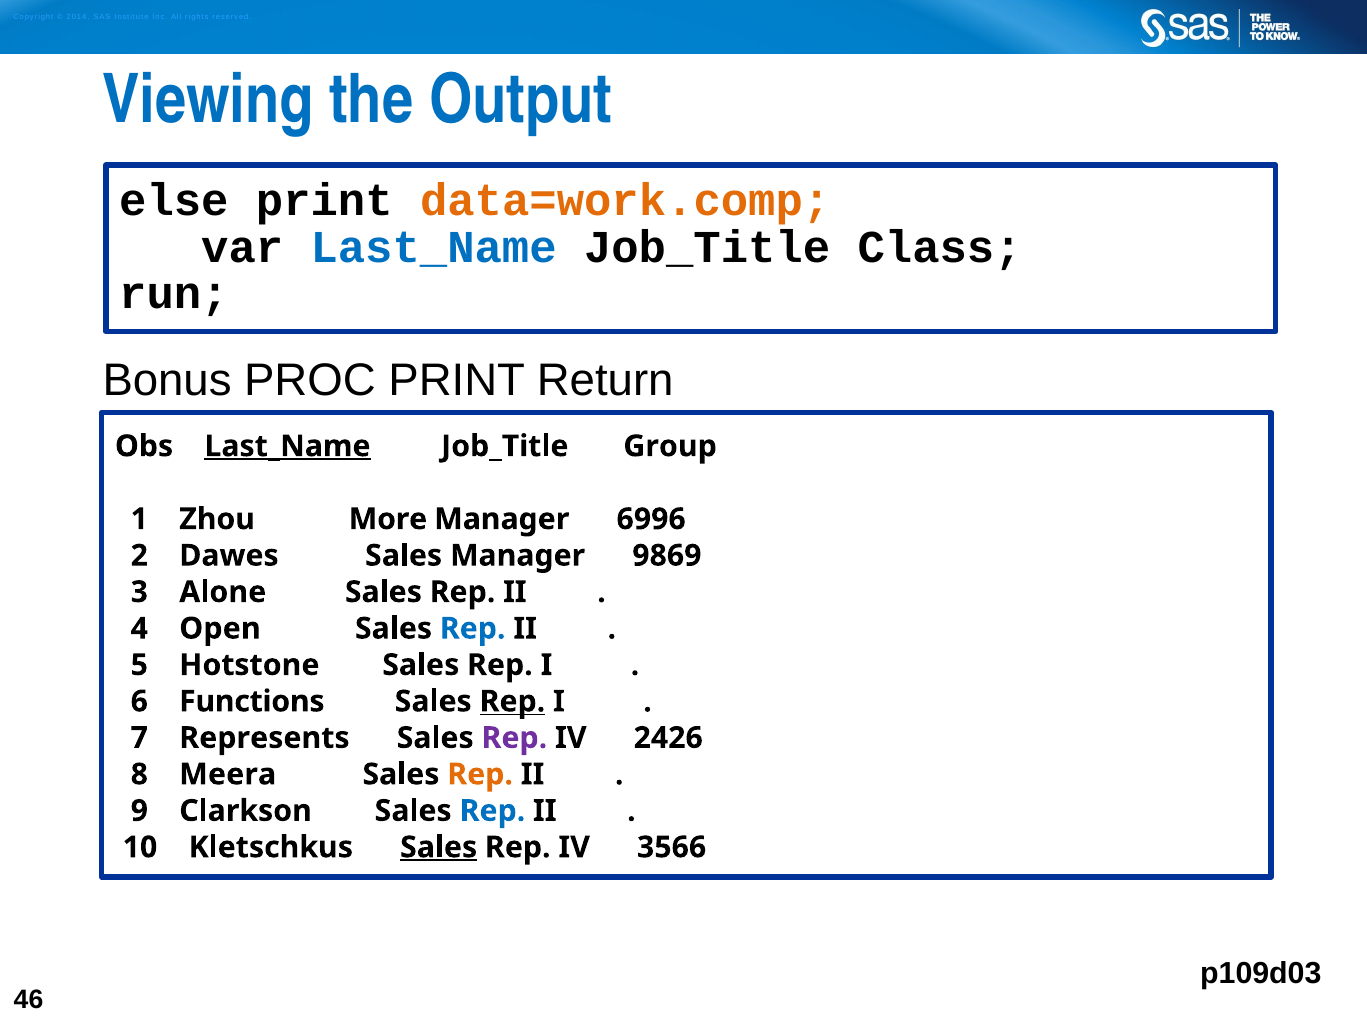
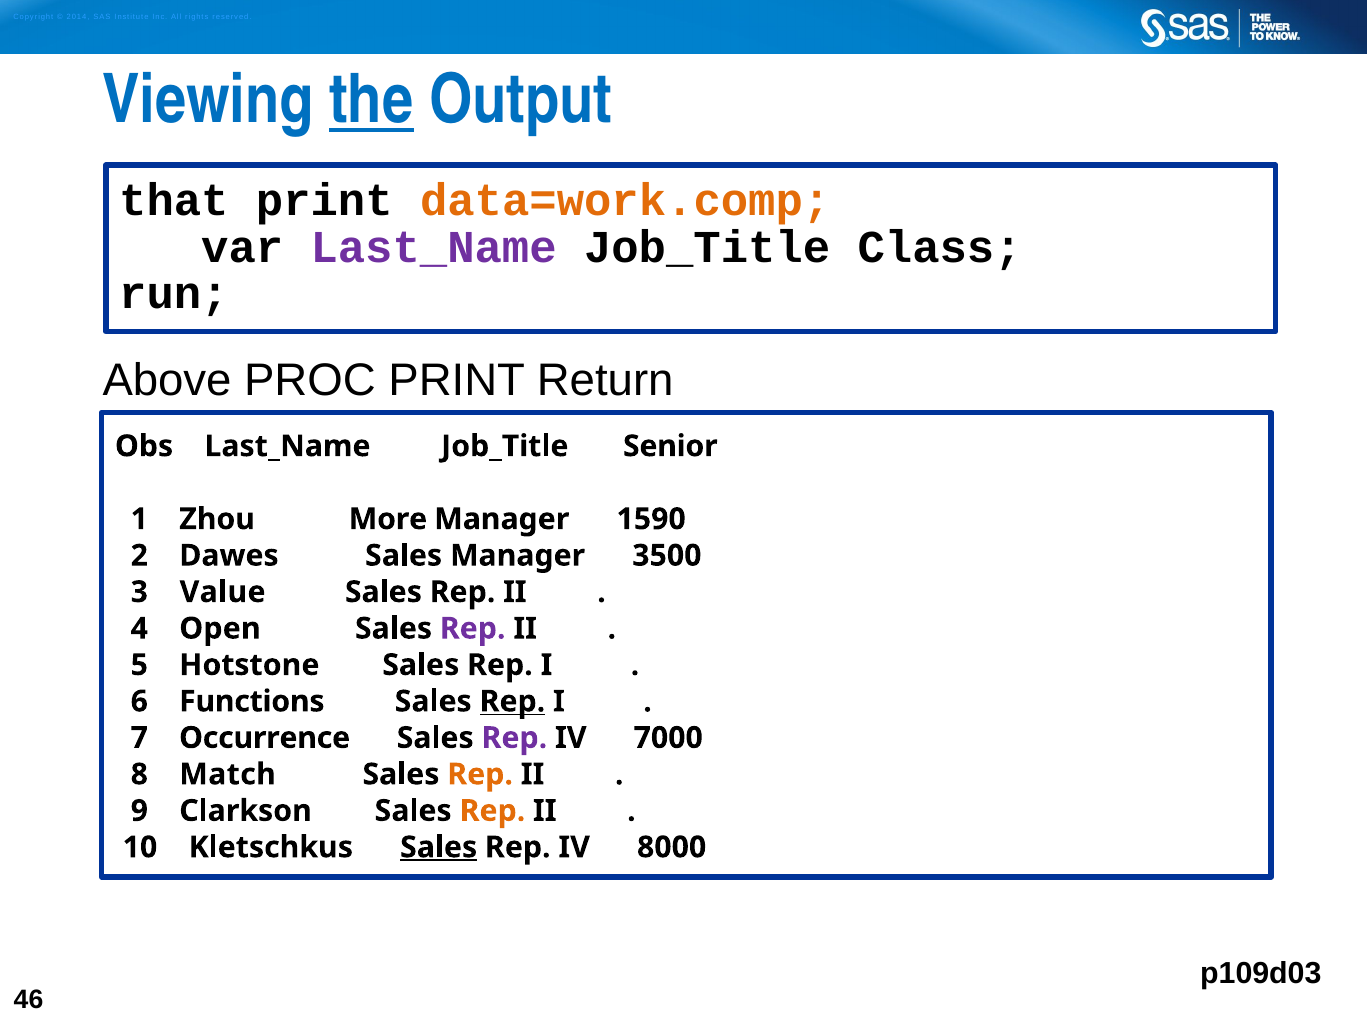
the underline: none -> present (371, 100)
else: else -> that (174, 201)
Last_Name colour: blue -> purple (434, 247)
Bonus: Bonus -> Above (167, 380)
Last_Name underline: present -> none (288, 446)
Group: Group -> Senior (670, 446)
6996: 6996 -> 1590 (651, 519)
9869: 9869 -> 3500 (667, 555)
Alone: Alone -> Value (223, 592)
Rep colour: blue -> purple (473, 628)
Represents: Represents -> Occurrence (265, 737)
2426: 2426 -> 7000 (668, 737)
Meera: Meera -> Match (228, 774)
Rep colour: blue -> orange (492, 810)
3566: 3566 -> 8000 (672, 847)
